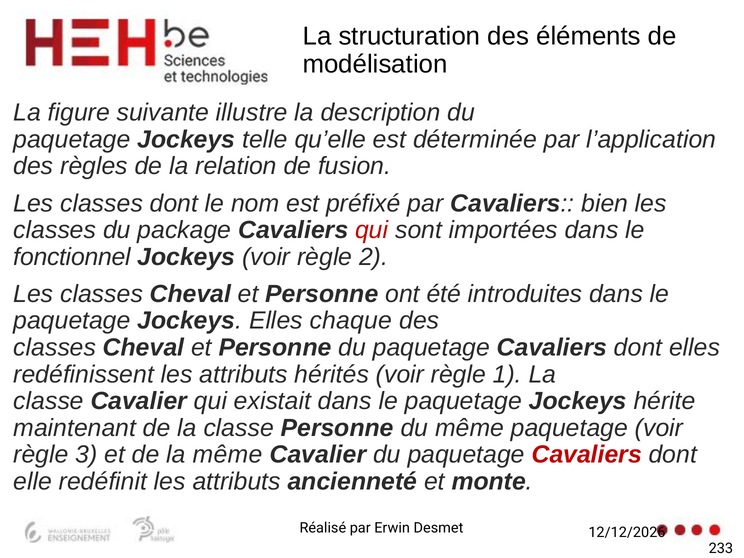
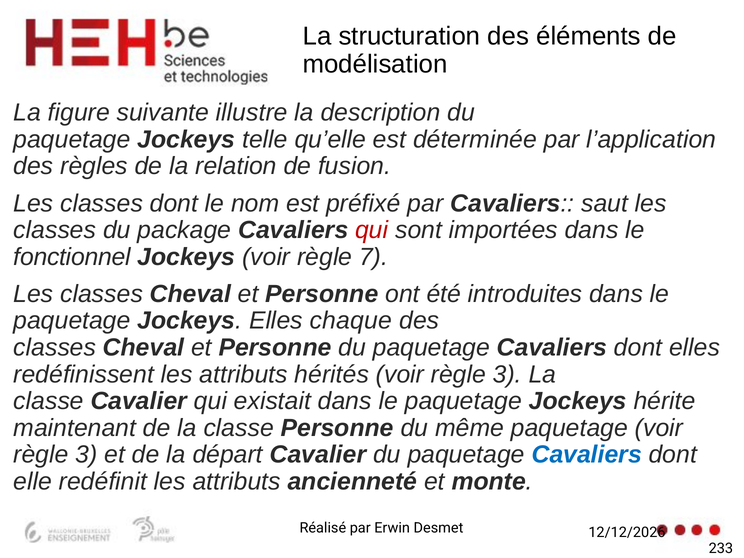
bien: bien -> saut (605, 203)
2: 2 -> 7 (374, 257)
hérités voir règle 1: 1 -> 3 (507, 374)
la même: même -> départ (228, 455)
Cavaliers colour: red -> blue (587, 455)
